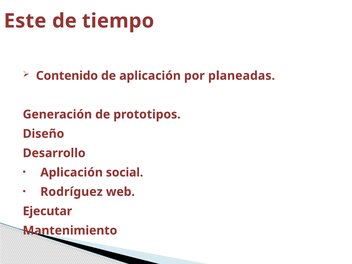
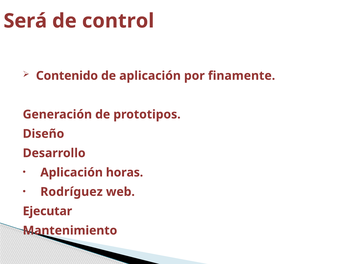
Este: Este -> Será (25, 21)
tiempo: tiempo -> control (118, 21)
planeadas: planeadas -> finamente (242, 76)
social: social -> horas (125, 172)
